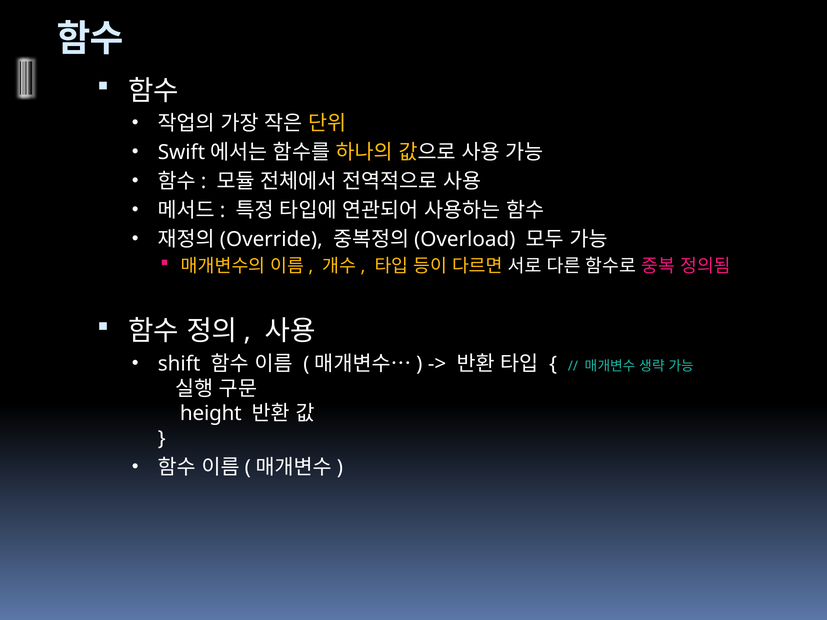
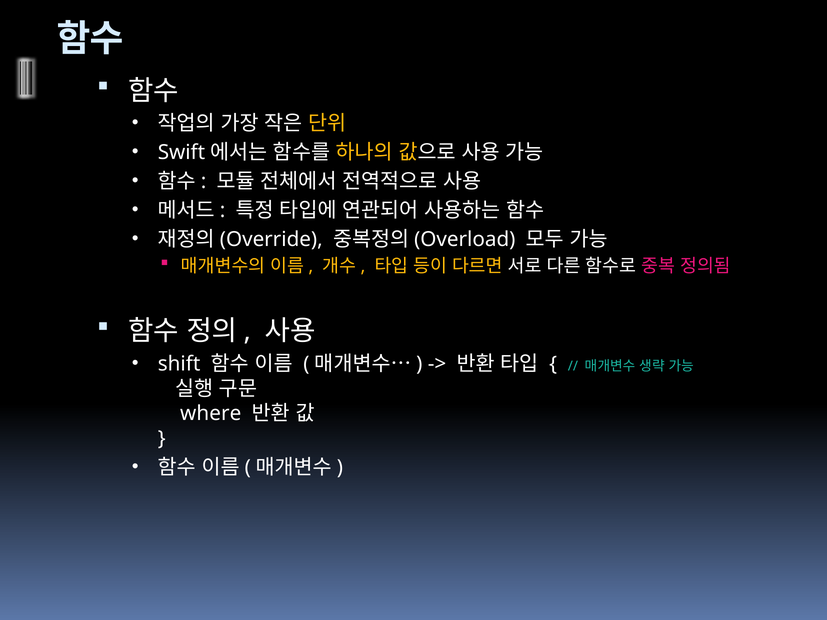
height: height -> where (211, 414)
